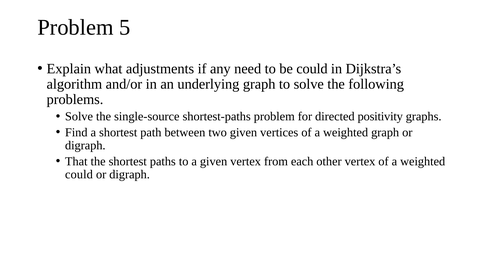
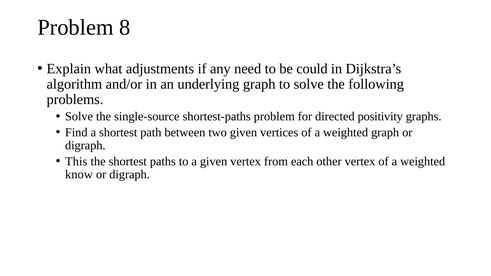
5: 5 -> 8 (125, 27)
That: That -> This (76, 161)
could: could -> know (79, 175)
